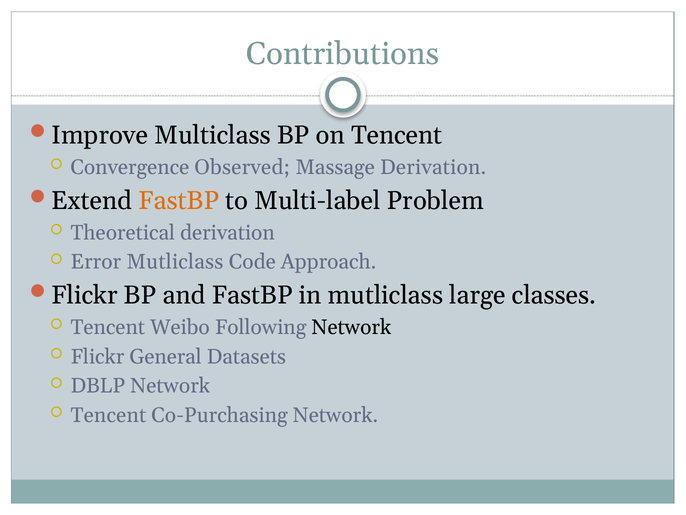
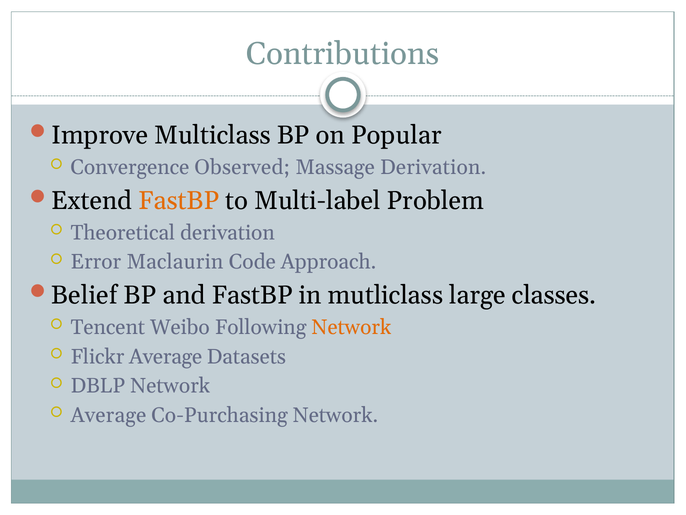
on Tencent: Tencent -> Popular (397, 135)
Error Mutliclass: Mutliclass -> Maclaurin (175, 262)
Flickr: Flickr -> Belief (84, 295)
Network colour: black -> orange (351, 327)
Flickr General: General -> Average (166, 356)
Tencent: Tencent -> Average (108, 415)
